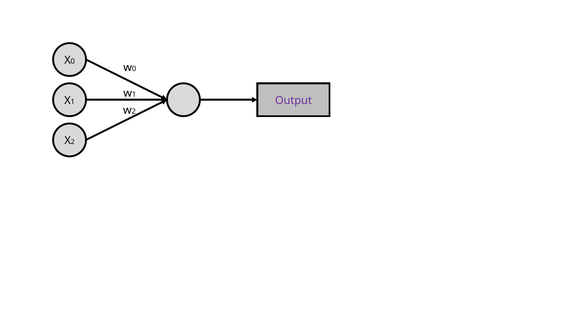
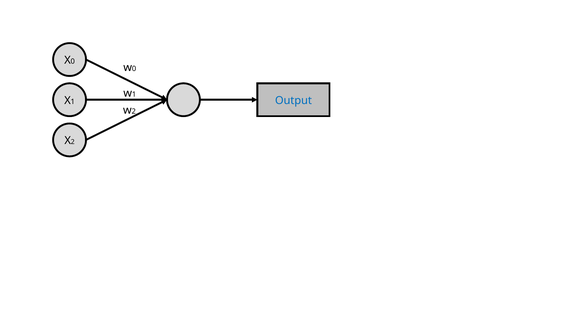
Output colour: purple -> blue (293, 101)
